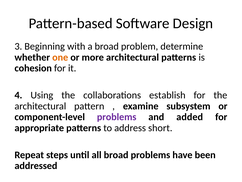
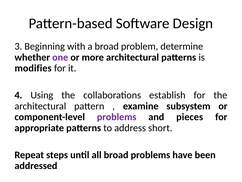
one colour: orange -> purple (60, 57)
cohesion: cohesion -> modifies (33, 68)
added: added -> pieces (190, 117)
